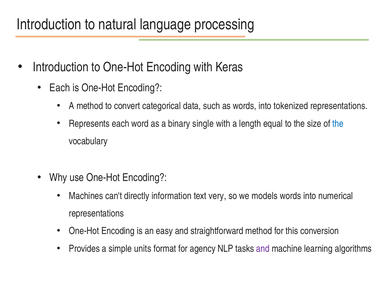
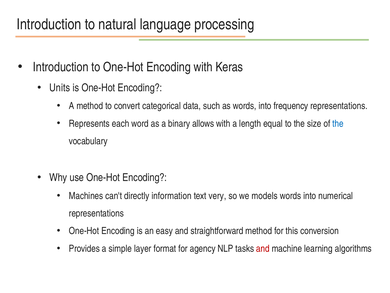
Each: Each -> Units (60, 88)
tokenized: tokenized -> frequency (291, 106)
single: single -> allows (203, 123)
units: units -> layer (143, 248)
and colour: purple -> red (263, 248)
